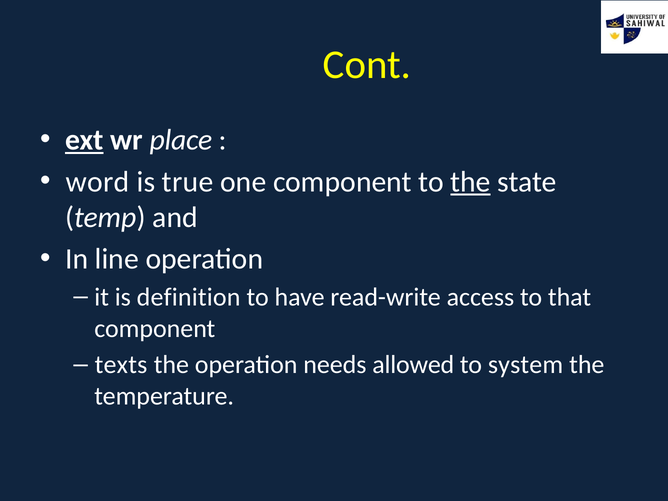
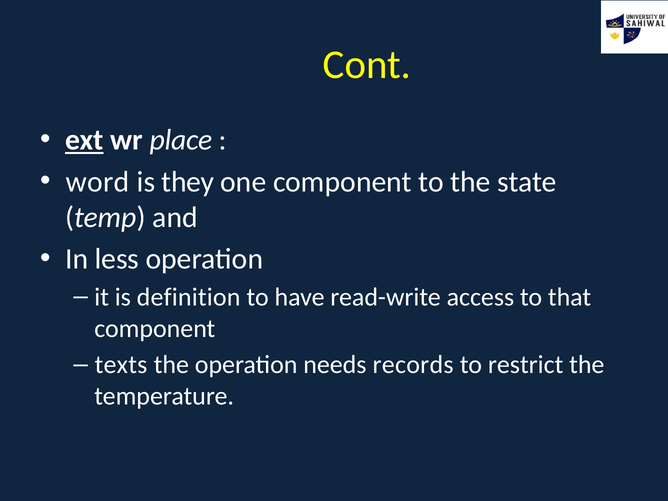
true: true -> they (188, 182)
the underline: present -> none (471, 182)
line: line -> less (117, 259)
allowed: allowed -> records (413, 365)
system: system -> restrict (526, 365)
